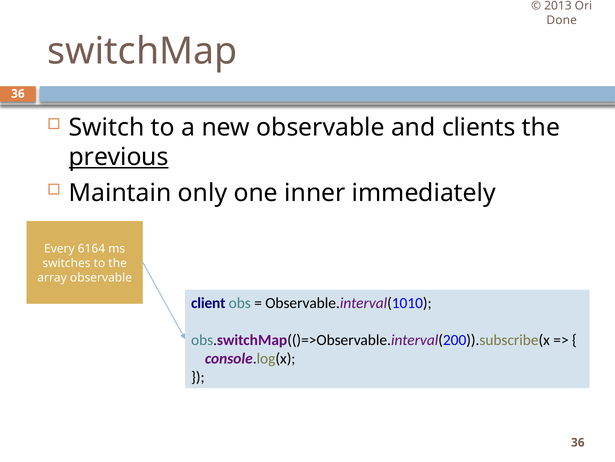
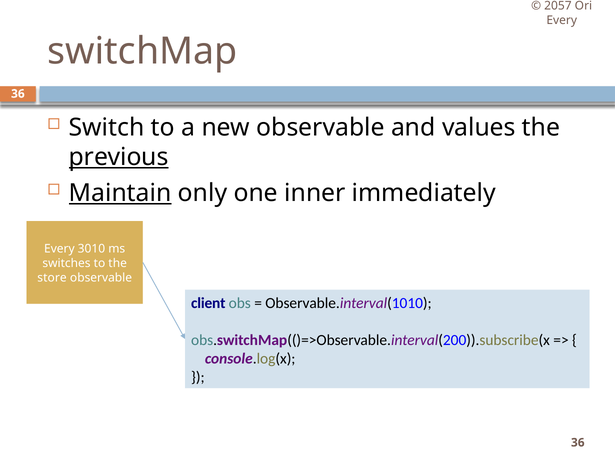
2013: 2013 -> 2057 (558, 6)
Done: Done -> Every (562, 20)
clients: clients -> values (479, 127)
Maintain underline: none -> present (120, 193)
6164: 6164 -> 3010 (91, 248)
array: array -> store (52, 277)
